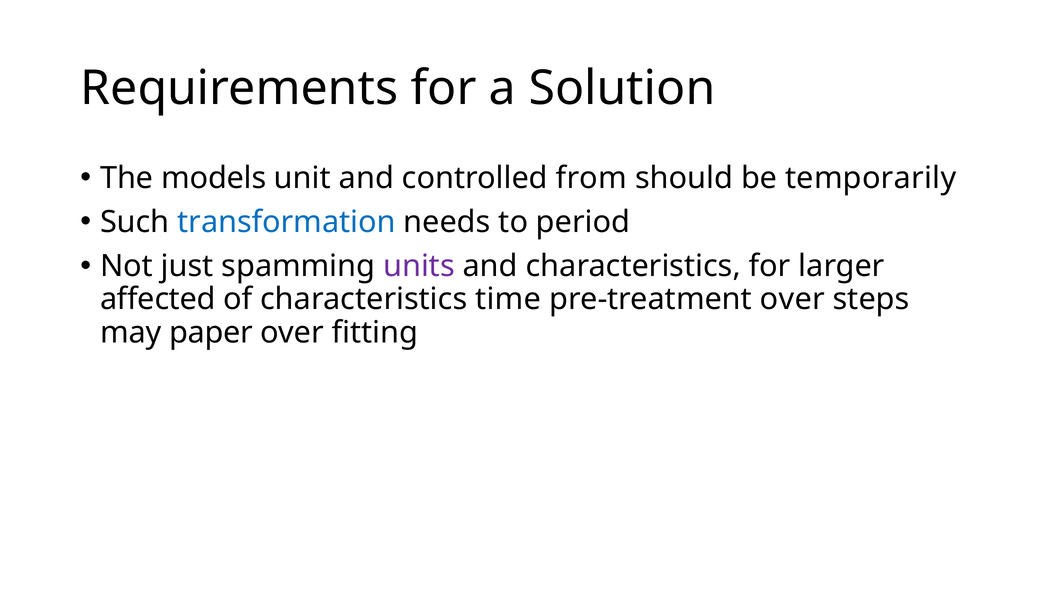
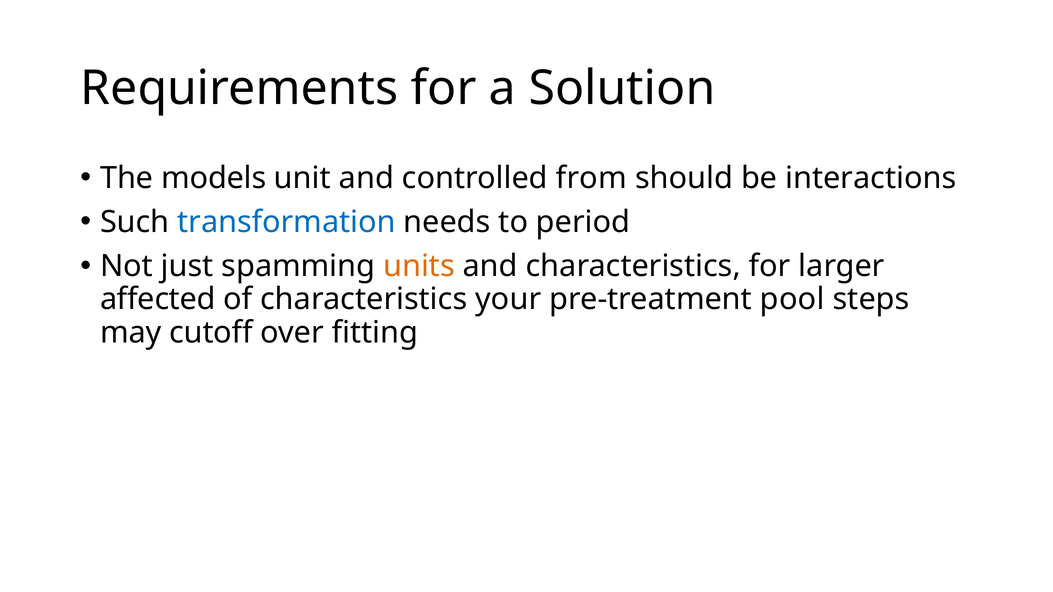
temporarily: temporarily -> interactions (871, 178)
units colour: purple -> orange (419, 266)
time: time -> your (508, 300)
pre-treatment over: over -> pool (792, 300)
paper: paper -> cutoff (211, 333)
